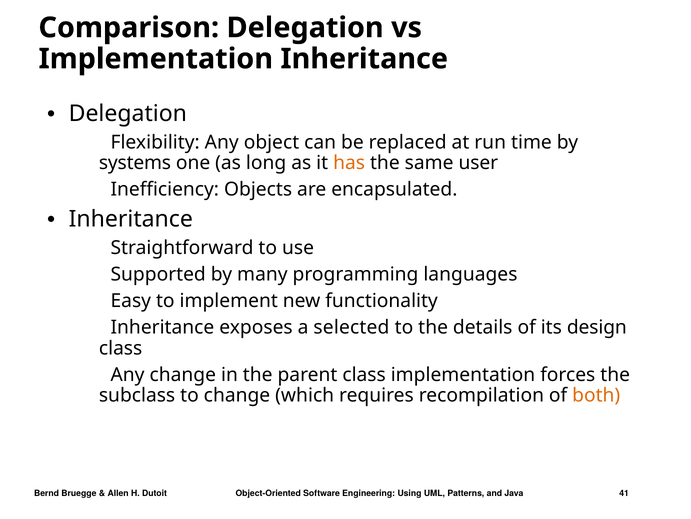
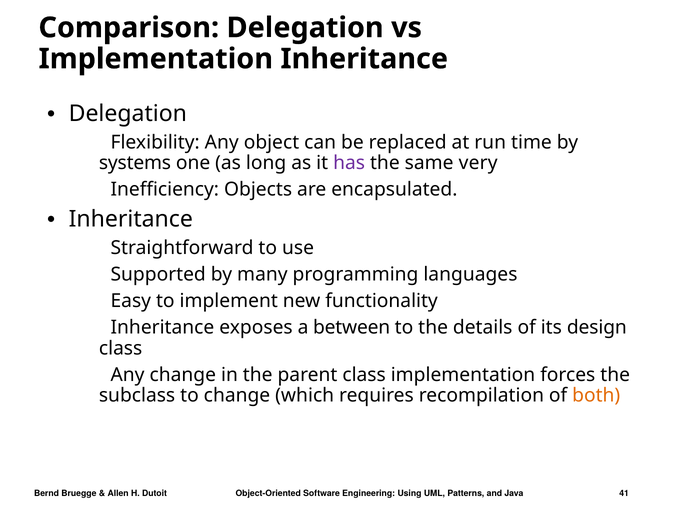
has colour: orange -> purple (349, 163)
user: user -> very (478, 163)
selected: selected -> between (352, 327)
